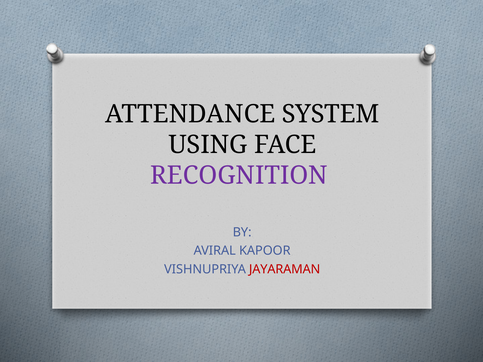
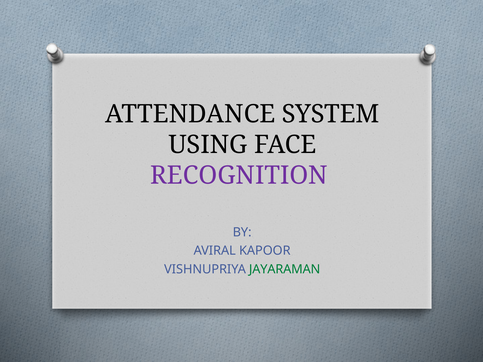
JAYARAMAN colour: red -> green (285, 269)
